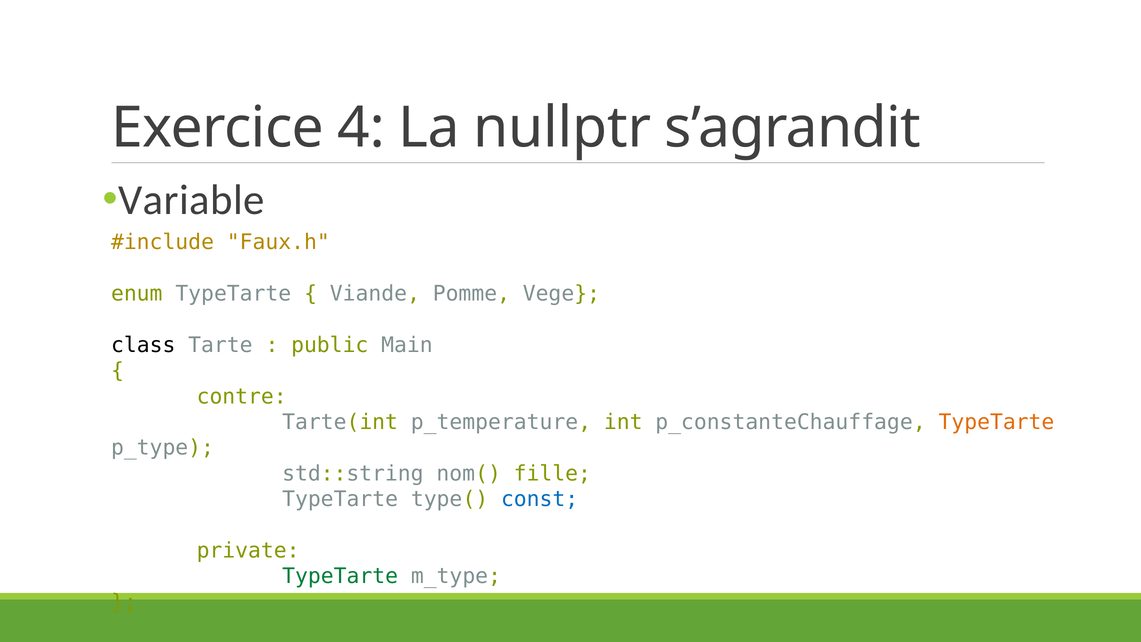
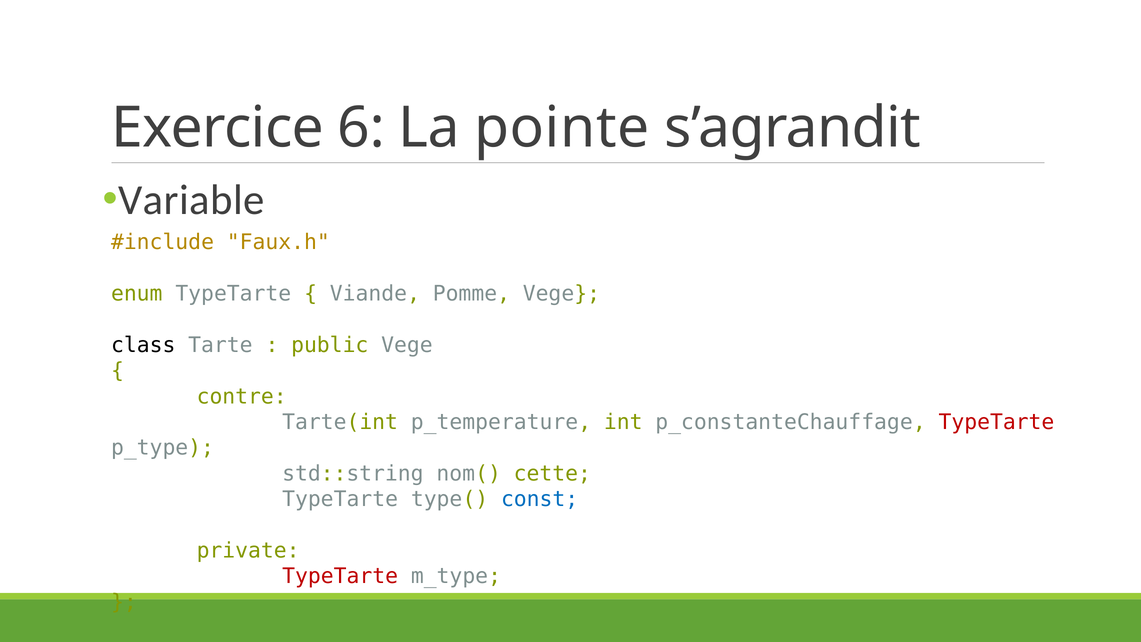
4: 4 -> 6 (361, 128)
nullptr: nullptr -> pointe (562, 128)
public Main: Main -> Vege (407, 345)
TypeTarte colour: orange -> red (996, 422)
fille: fille -> cette (552, 473)
TypeTarte colour: green -> red (340, 576)
